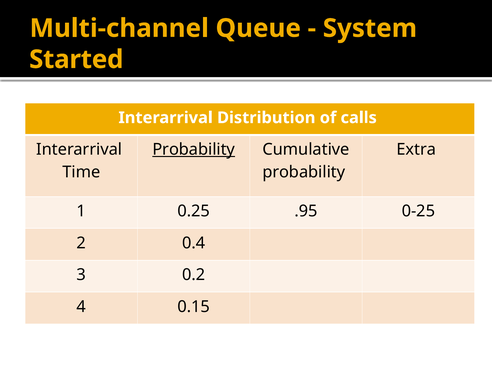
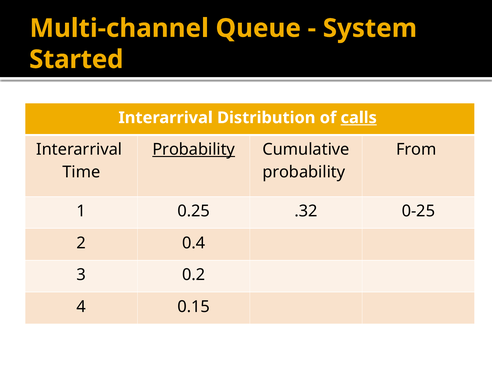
calls underline: none -> present (359, 118)
Extra: Extra -> From (416, 150)
.95: .95 -> .32 (306, 211)
